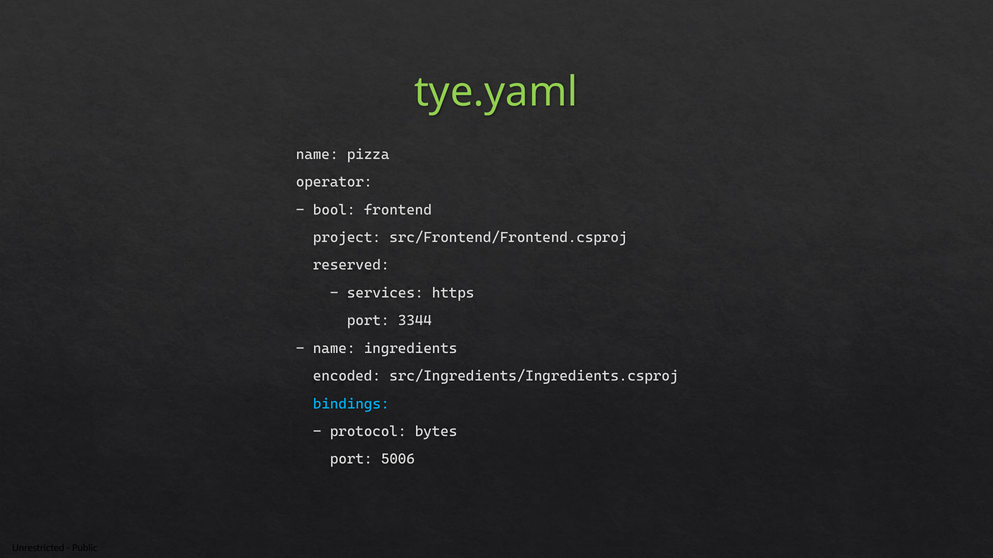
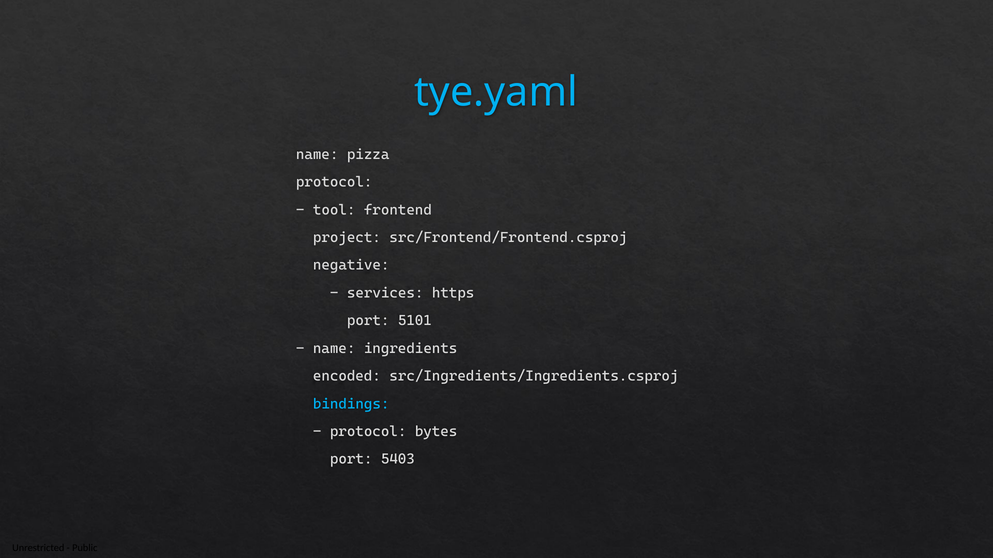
tye.yaml colour: light green -> light blue (496, 92)
operator: operator -> protocol (334, 182)
bool: bool -> tool (334, 210)
reserved: reserved -> negative (351, 265)
3344: 3344 -> 5101 (415, 321)
5006: 5006 -> 5403 (398, 460)
